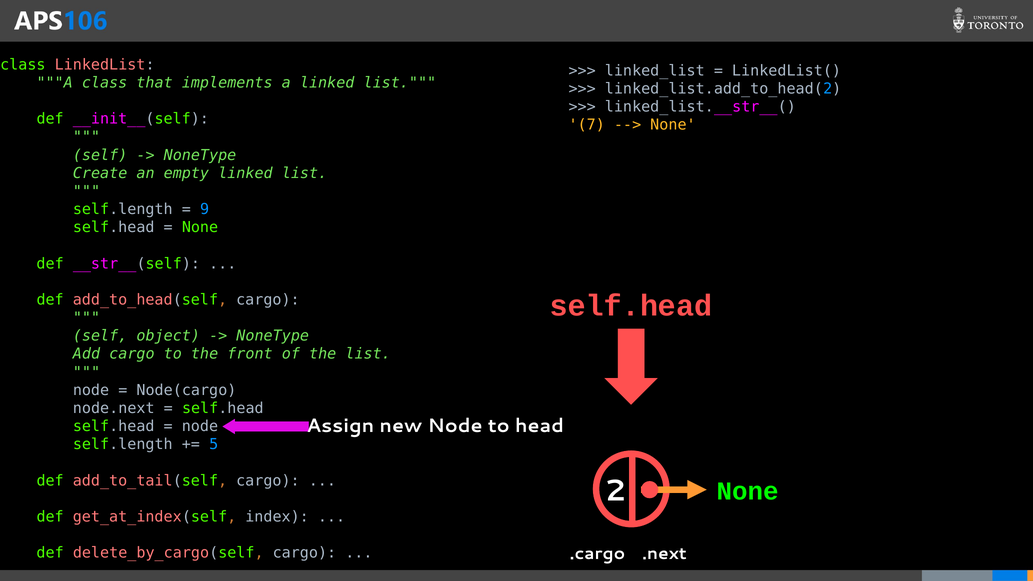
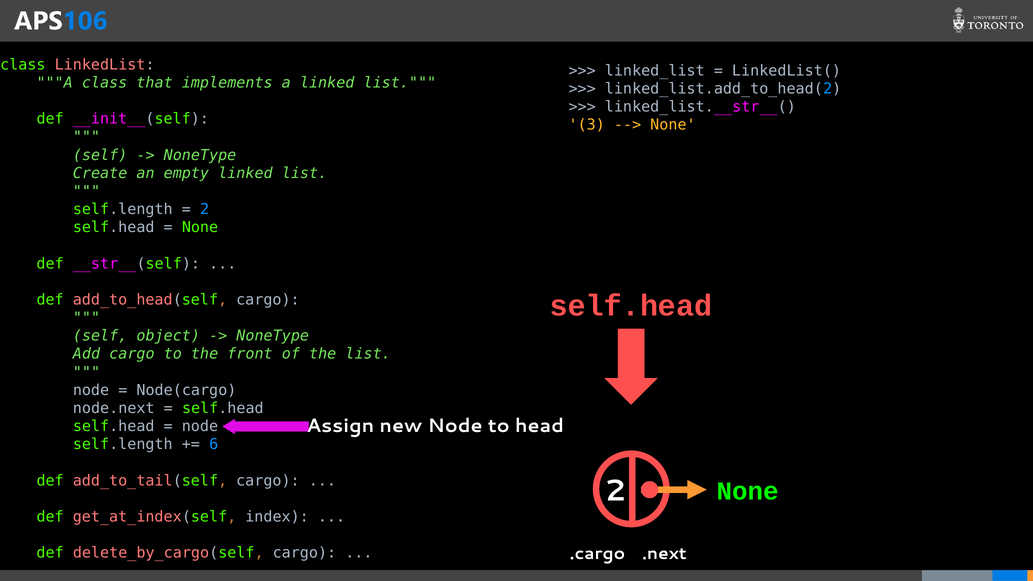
7: 7 -> 3 (587, 125)
9: 9 -> 2 (205, 209)
5: 5 -> 6 (214, 444)
